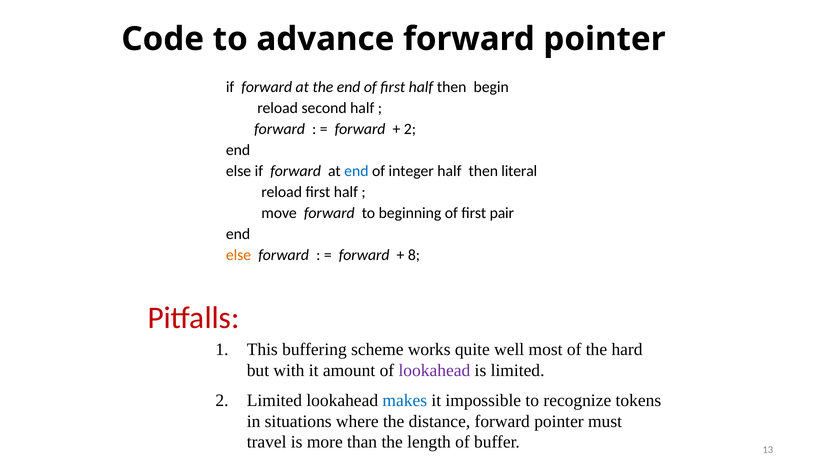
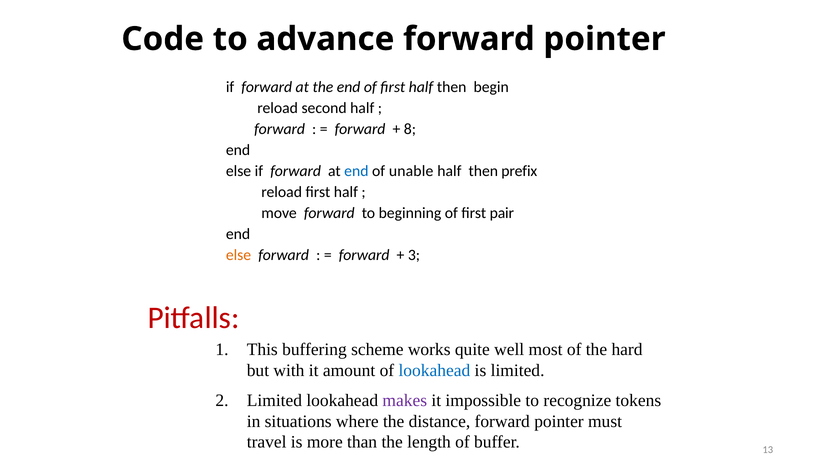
2: 2 -> 8 (410, 129)
integer: integer -> unable (411, 171)
literal: literal -> prefix (519, 171)
8: 8 -> 3 (414, 255)
lookahead colour: purple -> blue (434, 370)
makes colour: blue -> purple (405, 400)
